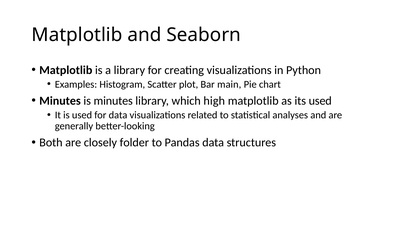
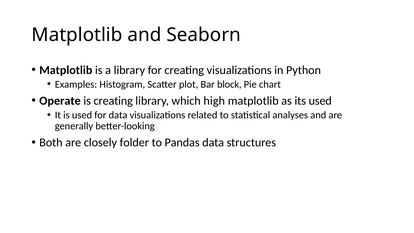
main: main -> block (229, 84)
Minutes: Minutes -> Operate (60, 101)
is minutes: minutes -> creating (113, 101)
